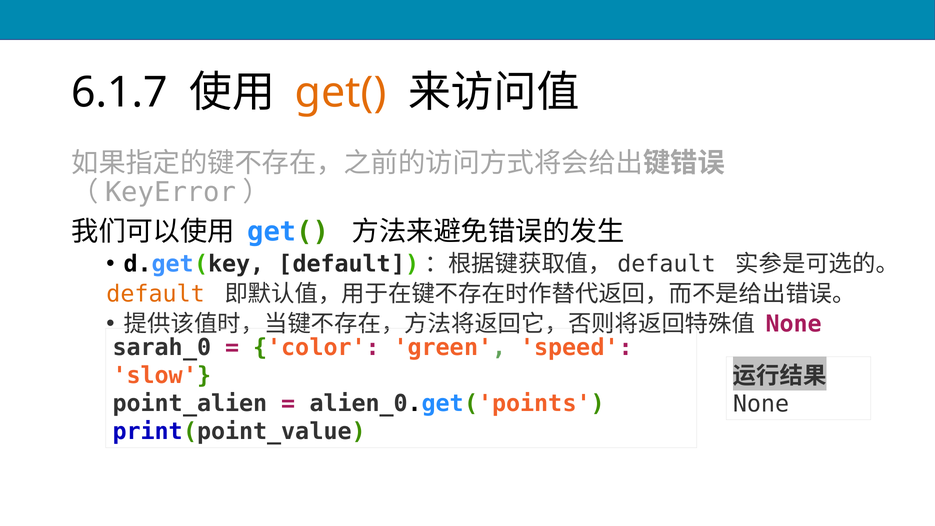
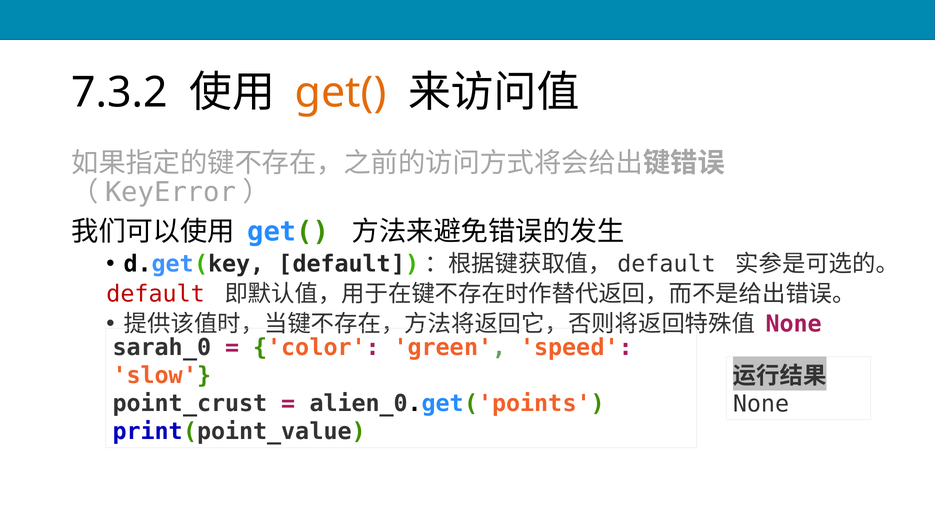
6.1.7: 6.1.7 -> 7.3.2 (119, 93)
default colour: orange -> red (156, 294)
point_alien: point_alien -> point_crust (190, 404)
